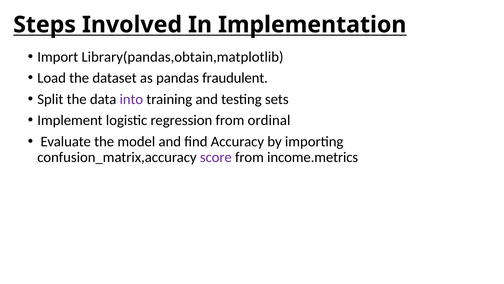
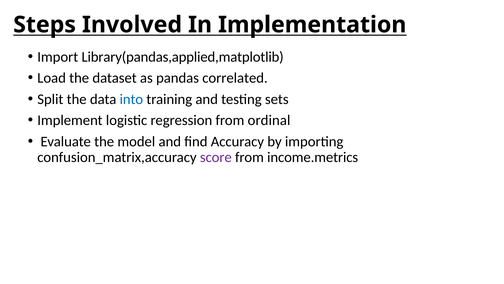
Library(pandas,obtain,matplotlib: Library(pandas,obtain,matplotlib -> Library(pandas,applied,matplotlib (183, 57)
fraudulent: fraudulent -> correlated (235, 78)
into colour: purple -> blue (131, 99)
